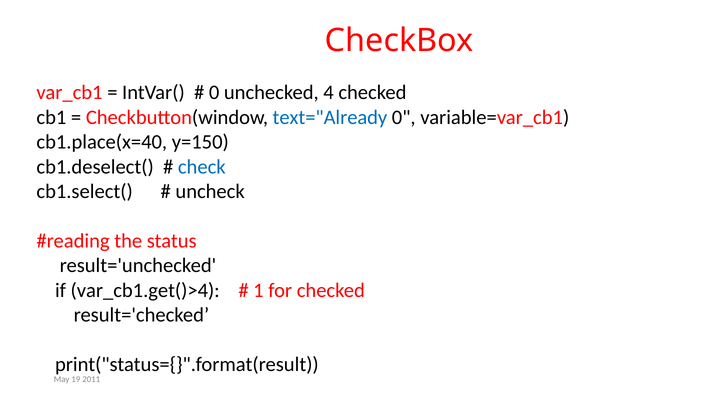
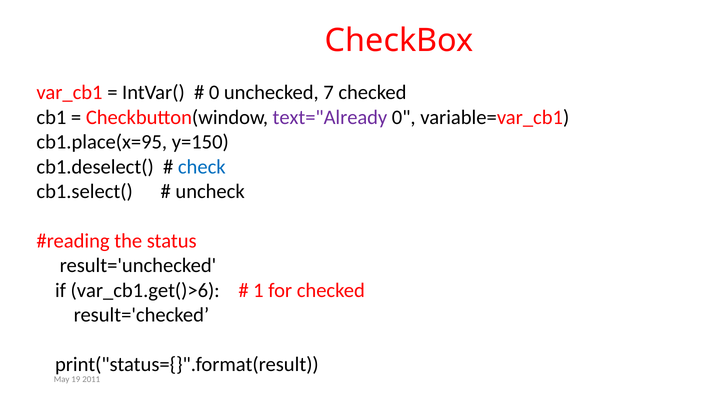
4: 4 -> 7 (329, 93)
text="Already colour: blue -> purple (330, 117)
cb1.place(x=40: cb1.place(x=40 -> cb1.place(x=95 (102, 142)
var_cb1.get()>4: var_cb1.get()>4 -> var_cb1.get()>6 (145, 290)
